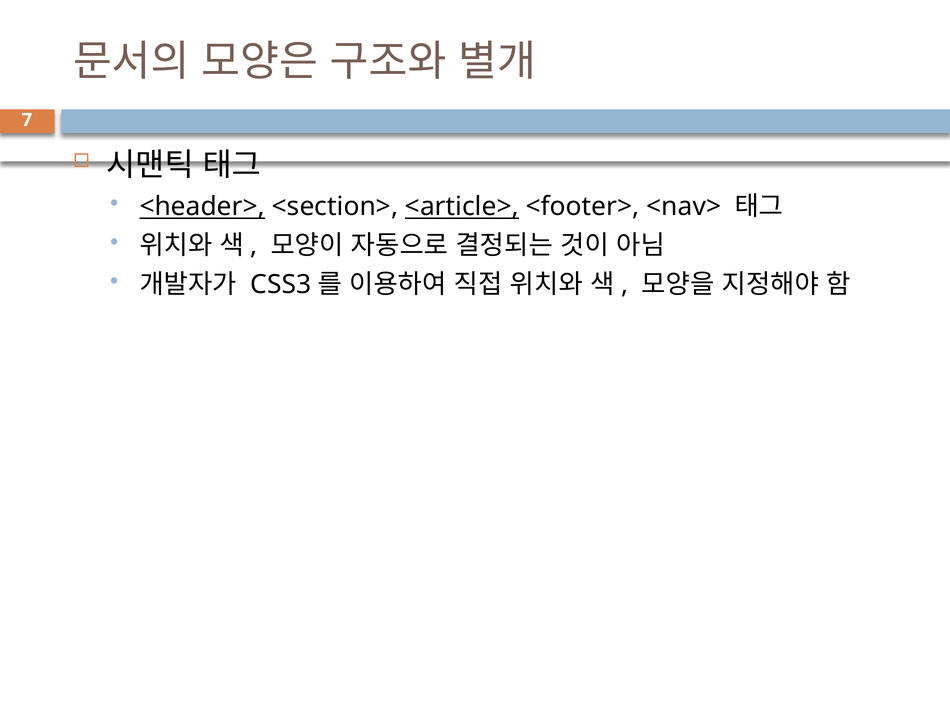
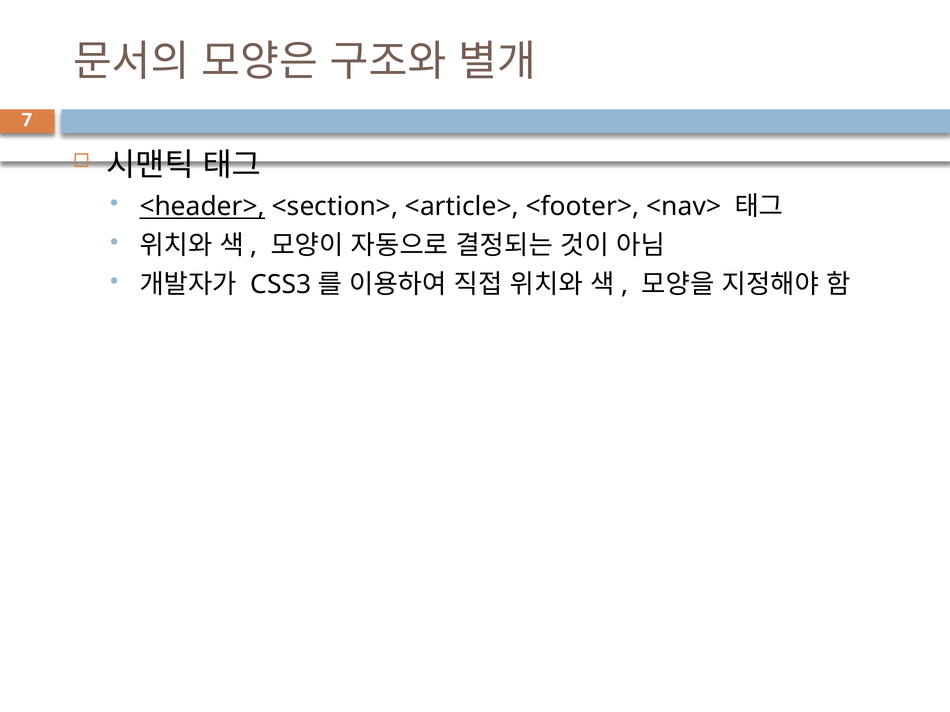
<article> underline: present -> none (462, 207)
